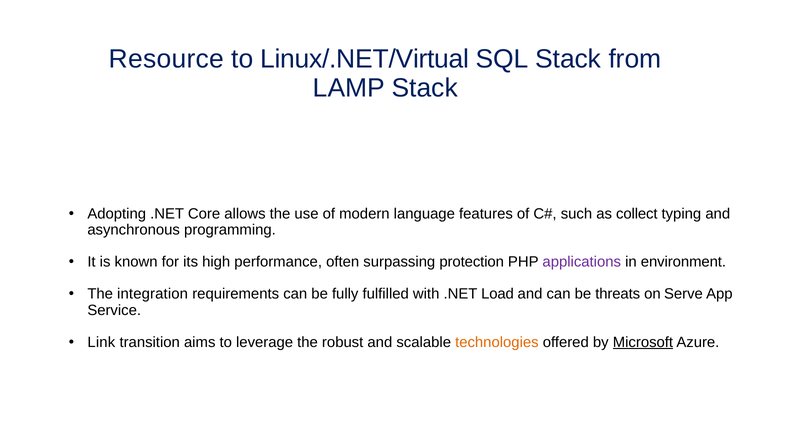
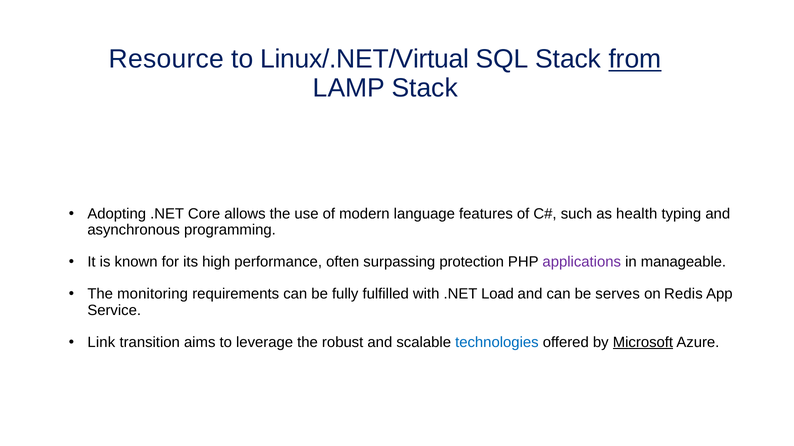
from underline: none -> present (635, 59)
collect: collect -> health (637, 214)
environment: environment -> manageable (683, 262)
integration: integration -> monitoring (153, 294)
threats: threats -> serves (618, 294)
Serve: Serve -> Redis (683, 294)
technologies colour: orange -> blue (497, 343)
